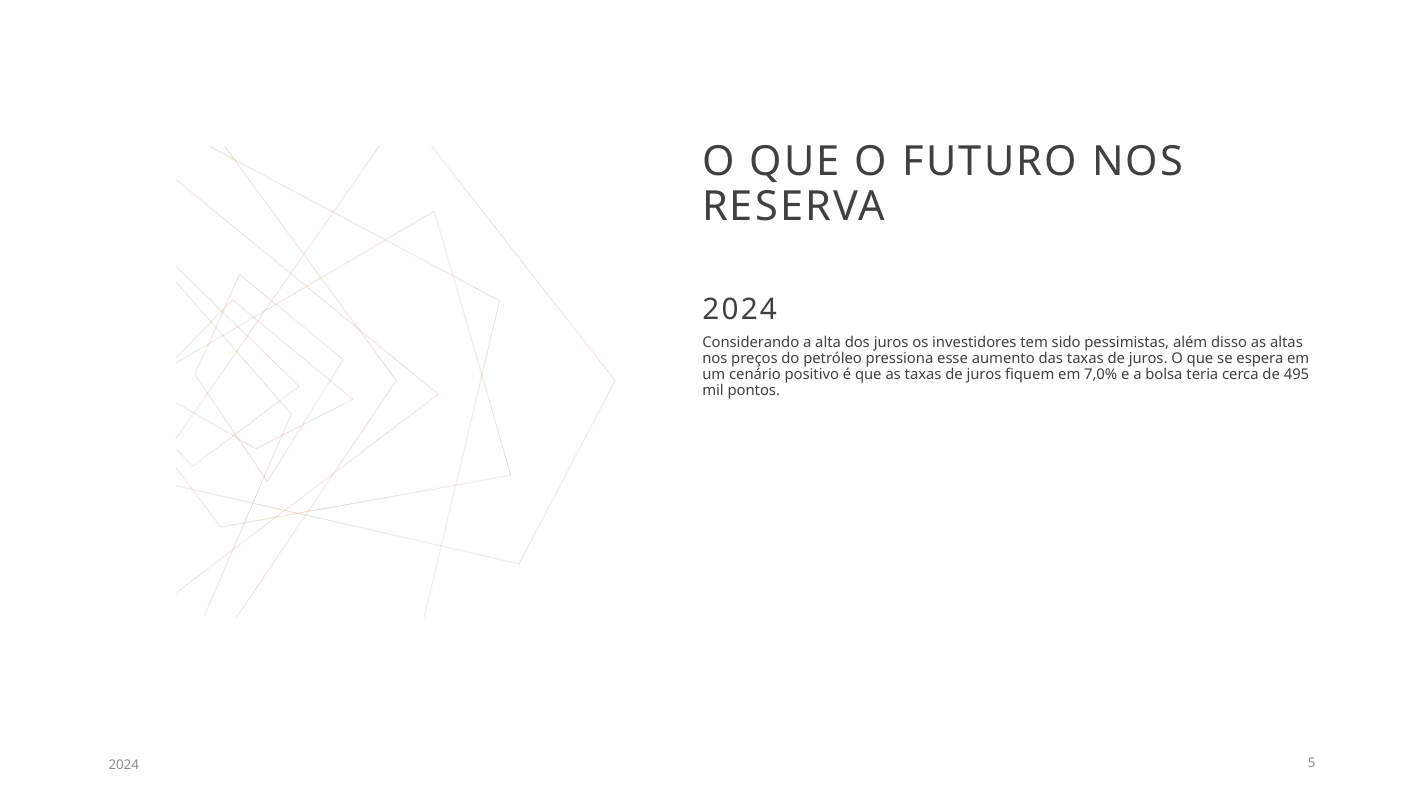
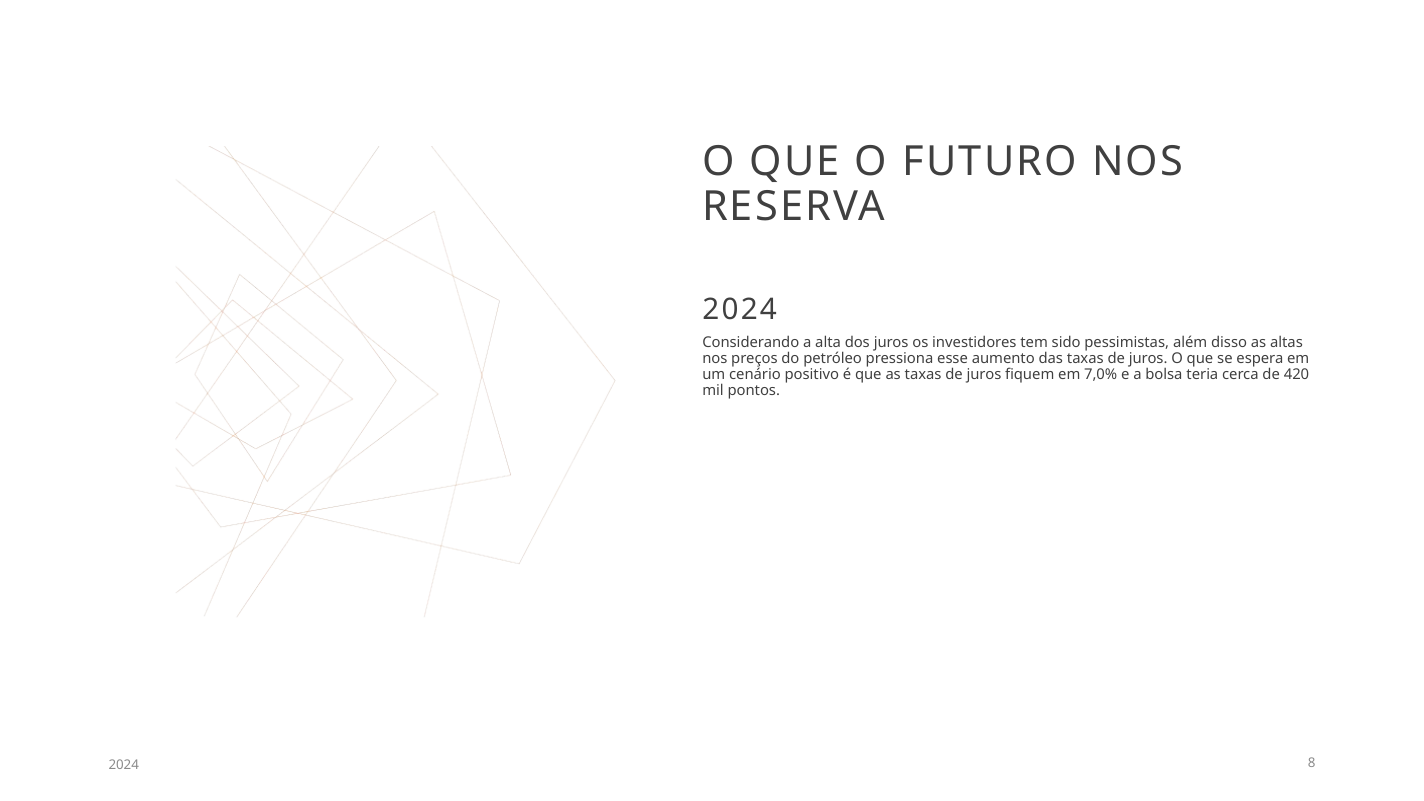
495: 495 -> 420 (1297, 374)
5: 5 -> 8 (1312, 764)
